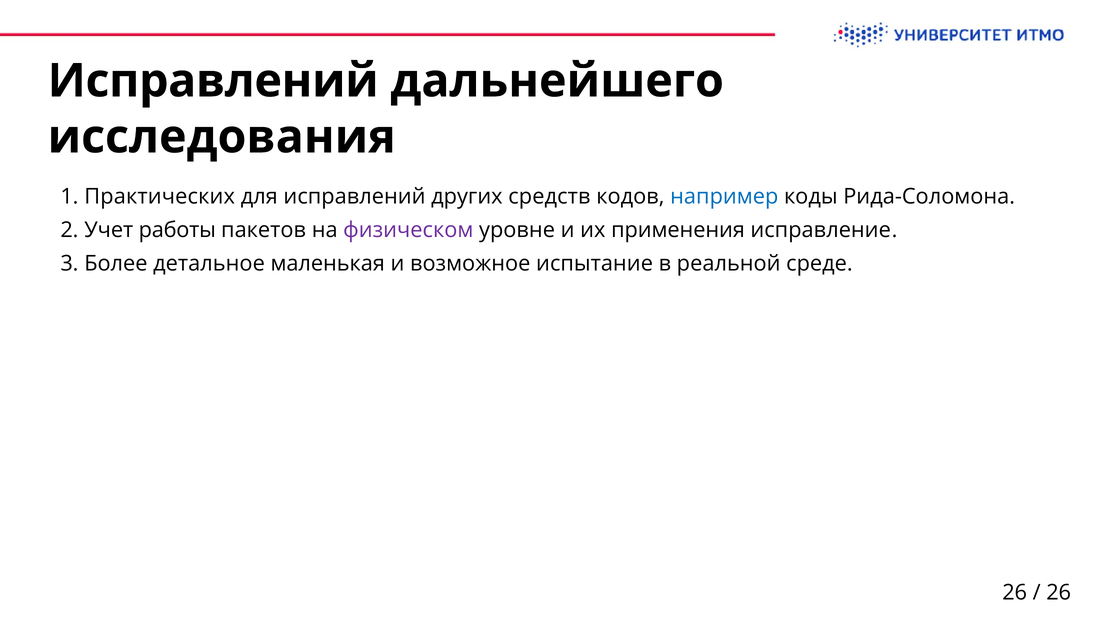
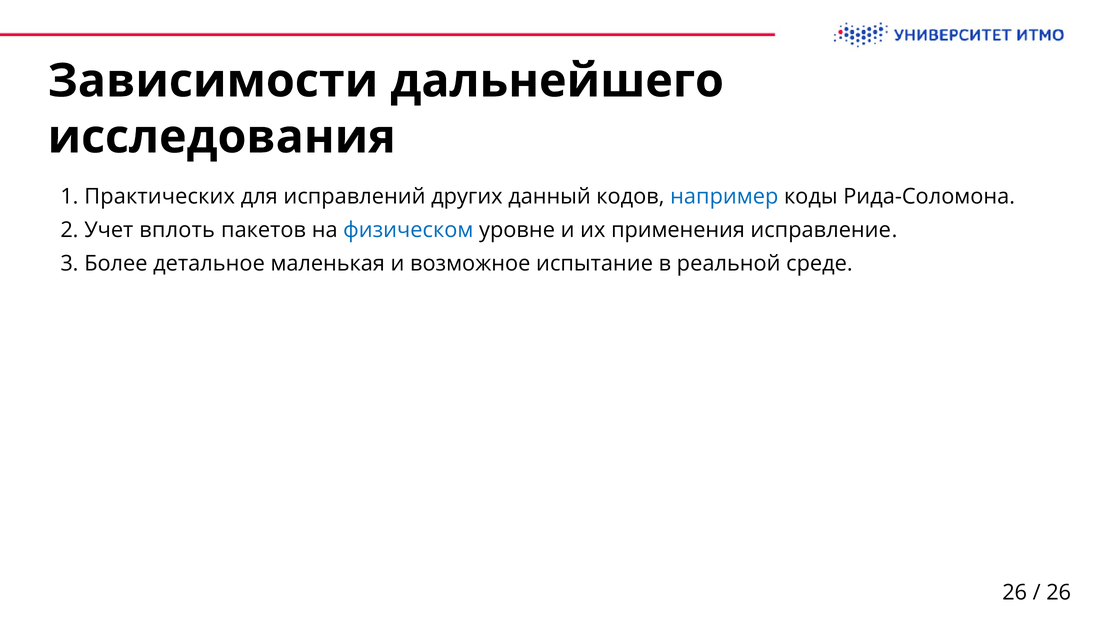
Исправлений: Исправлений -> Зависимости (213, 81)
средств: средств -> данный (550, 196)
работы: работы -> вплоть (177, 230)
физическом colour: purple -> blue (408, 230)
